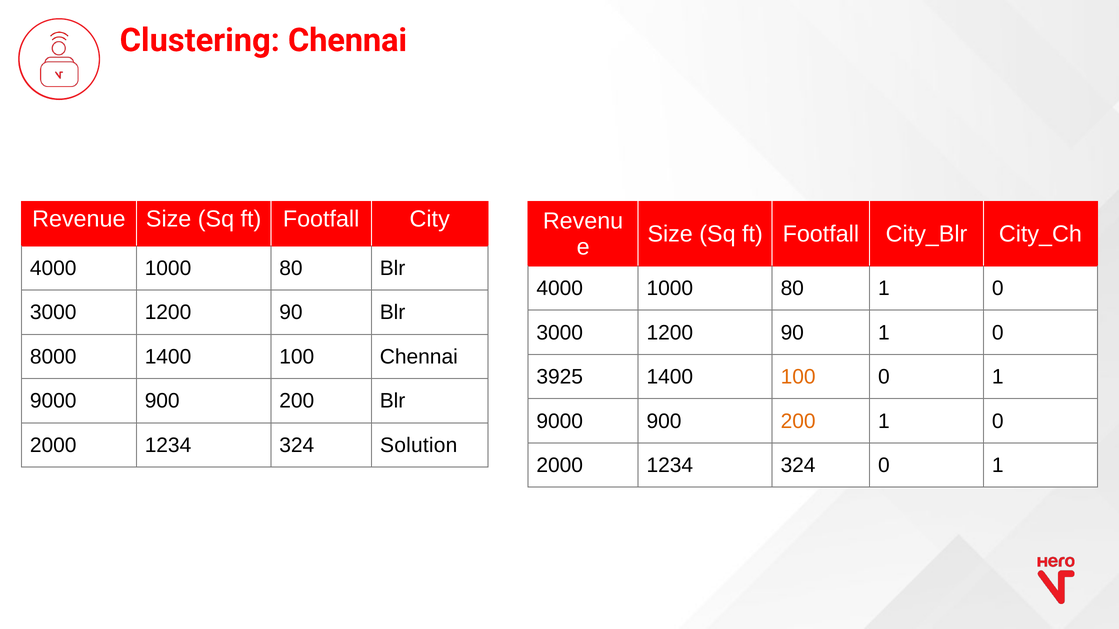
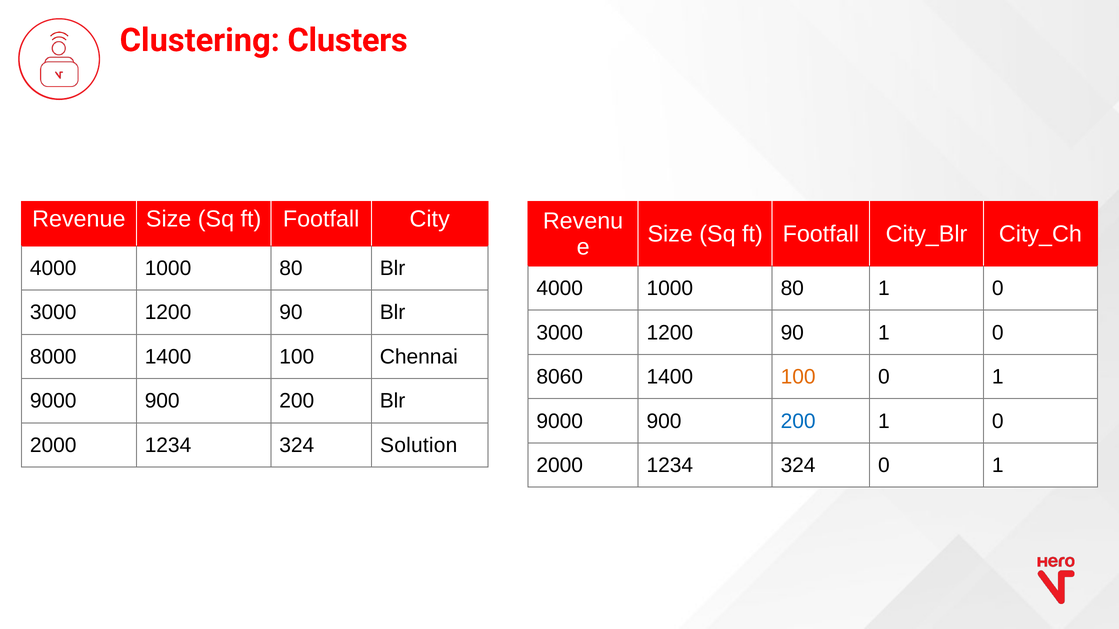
Clustering Chennai: Chennai -> Clusters (348, 40)
3925: 3925 -> 8060 (560, 377)
200 colour: orange -> blue (798, 421)
